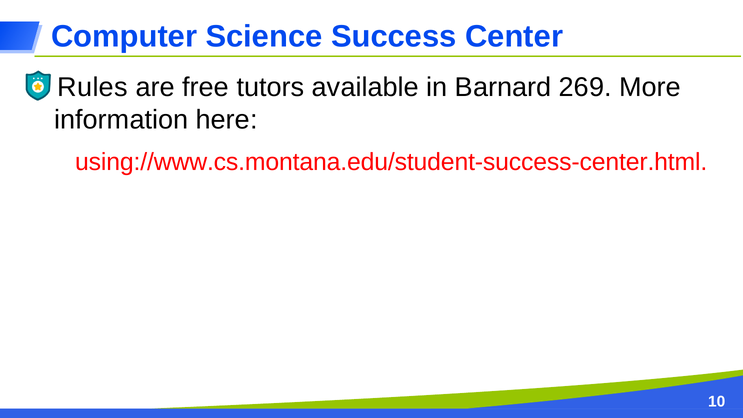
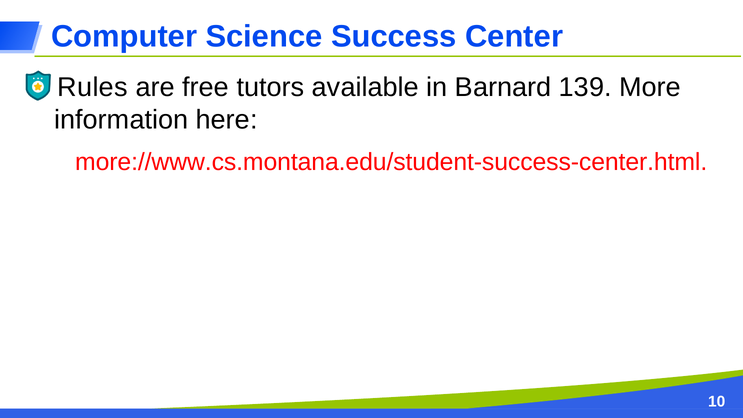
269: 269 -> 139 (585, 87)
using://www.cs.montana.edu/student-success-center.html: using://www.cs.montana.edu/student-success-center.html -> more://www.cs.montana.edu/student-success-center.html (391, 162)
